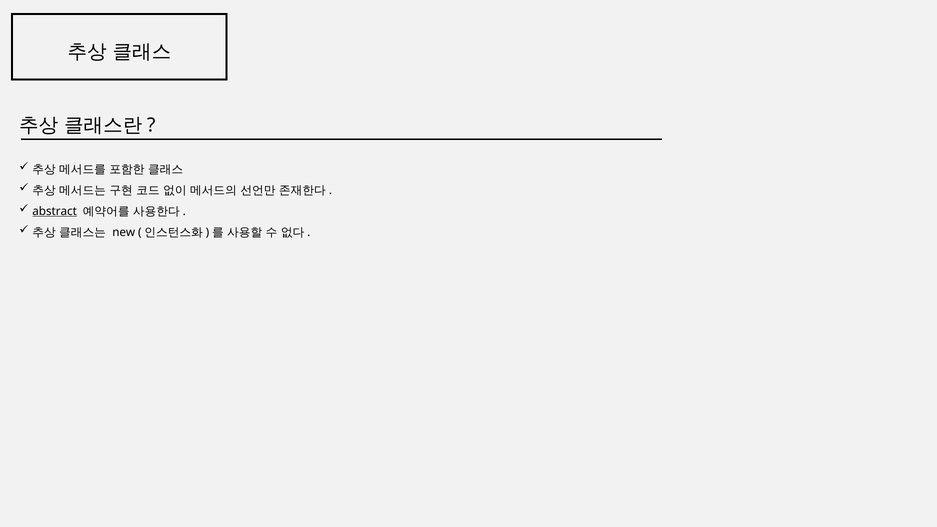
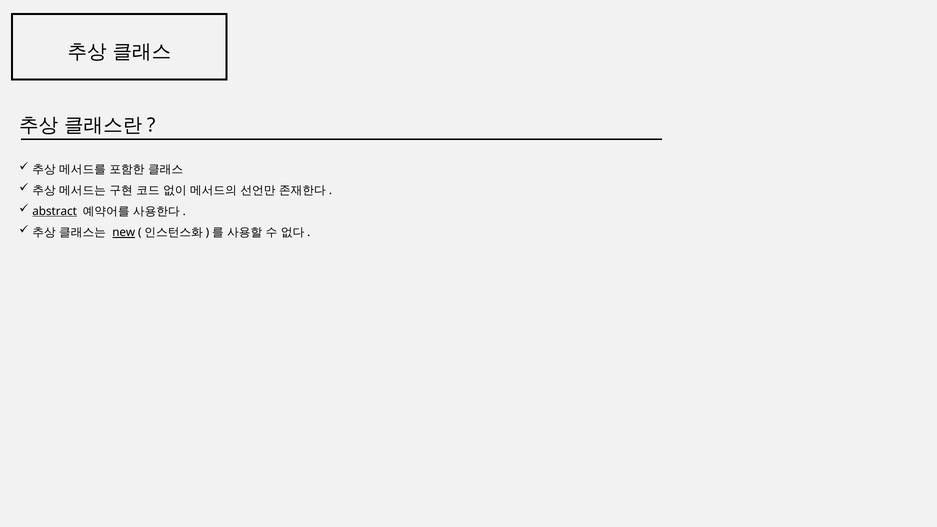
new underline: none -> present (124, 232)
